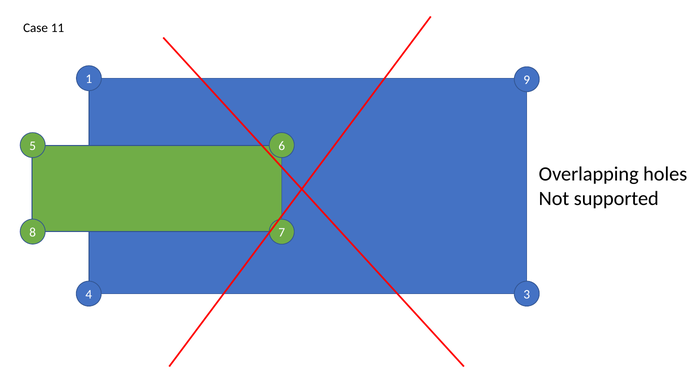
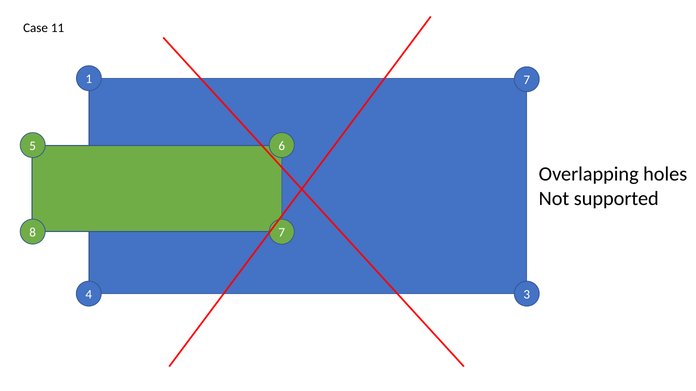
1 9: 9 -> 7 (527, 80)
